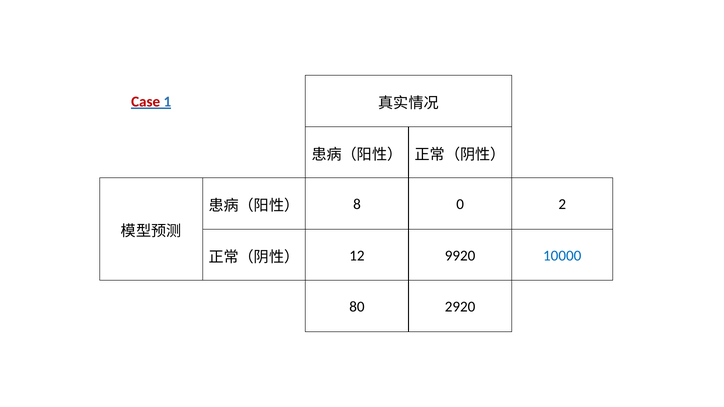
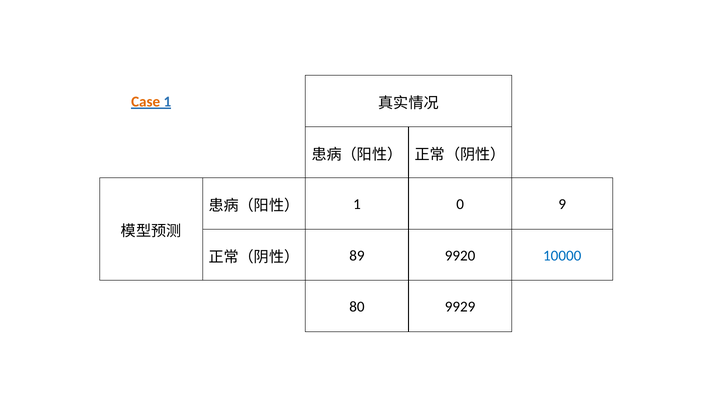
Case colour: red -> orange (146, 102)
8: 8 -> 1 (357, 204)
2: 2 -> 9 (562, 204)
12: 12 -> 89 (357, 256)
2920: 2920 -> 9929 (460, 307)
